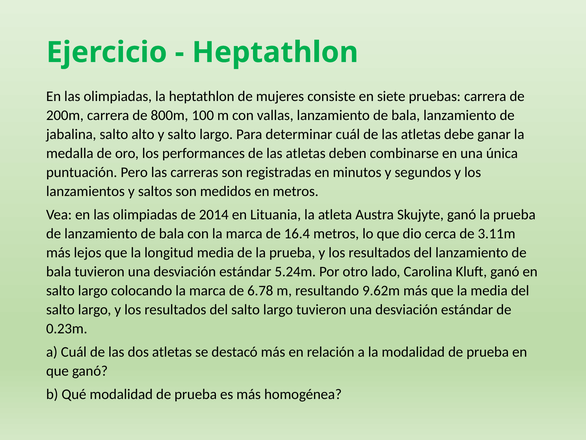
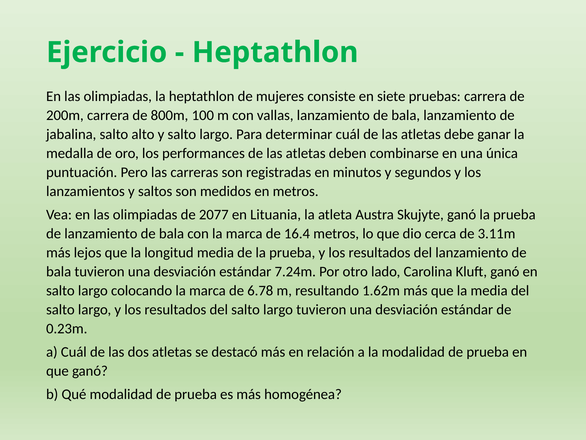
2014: 2014 -> 2077 (214, 215)
5.24m: 5.24m -> 7.24m (295, 271)
9.62m: 9.62m -> 1.62m (381, 290)
